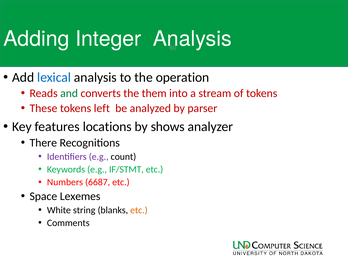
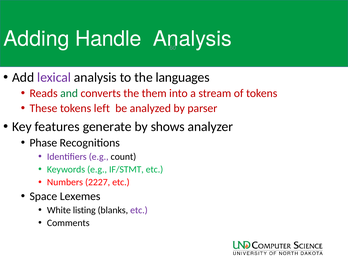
Integer: Integer -> Handle (108, 39)
lexical colour: blue -> purple (54, 77)
operation: operation -> languages (183, 77)
locations: locations -> generate (107, 127)
There: There -> Phase (43, 143)
6687: 6687 -> 2227 (98, 182)
string: string -> listing (84, 210)
etc colour: orange -> purple (139, 210)
